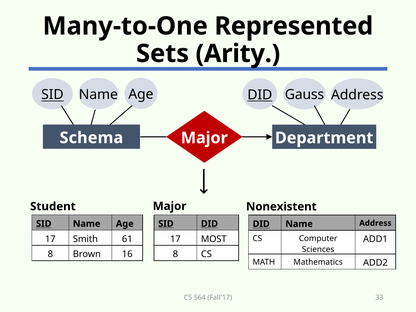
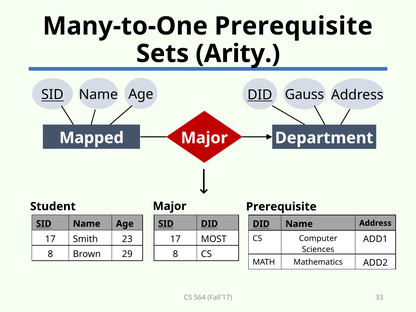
Many-to-One Represented: Represented -> Prerequisite (294, 26)
Schema: Schema -> Mapped (92, 138)
Nonexistent: Nonexistent -> Prerequisite (281, 207)
61: 61 -> 23 (127, 239)
16: 16 -> 29 (127, 254)
